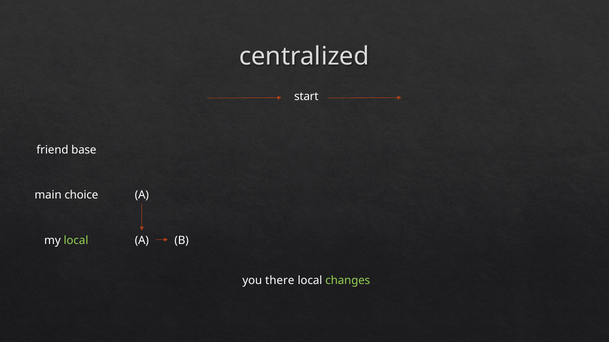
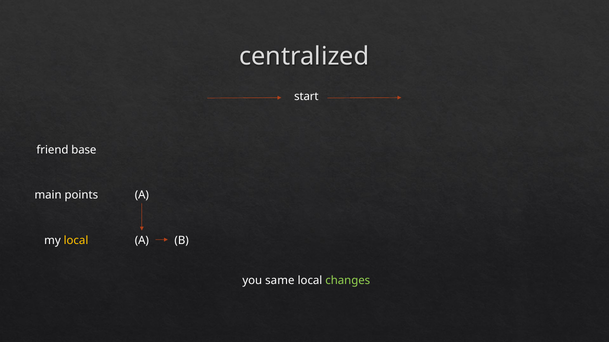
choice: choice -> points (81, 195)
local colour: light green -> yellow (76, 241)
there: there -> same (280, 281)
